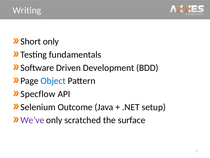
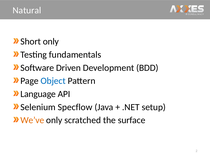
Writing: Writing -> Natural (27, 10)
Specflow: Specflow -> Language (38, 94)
Outcome: Outcome -> Specflow (75, 107)
We’ve colour: purple -> orange (32, 120)
